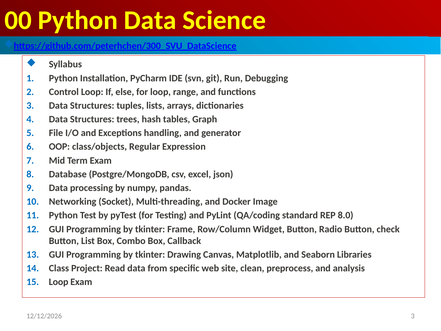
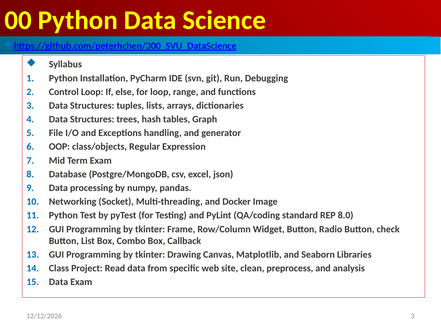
Loop: Loop -> Data (59, 282)
